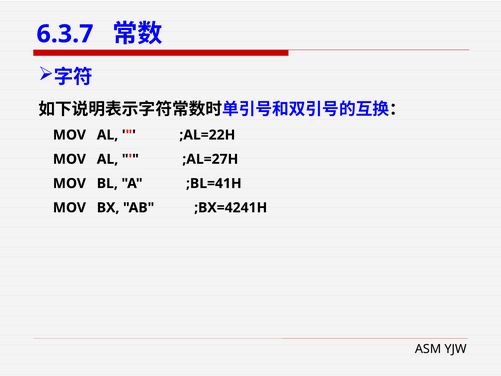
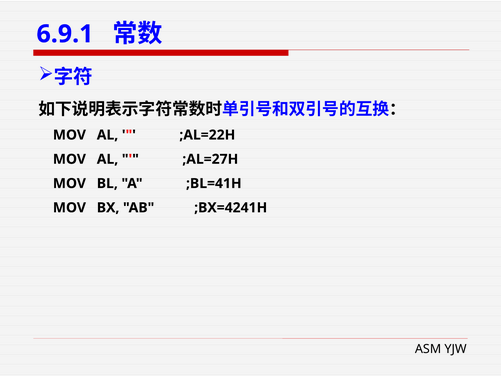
6.3.7: 6.3.7 -> 6.9.1 (65, 34)
